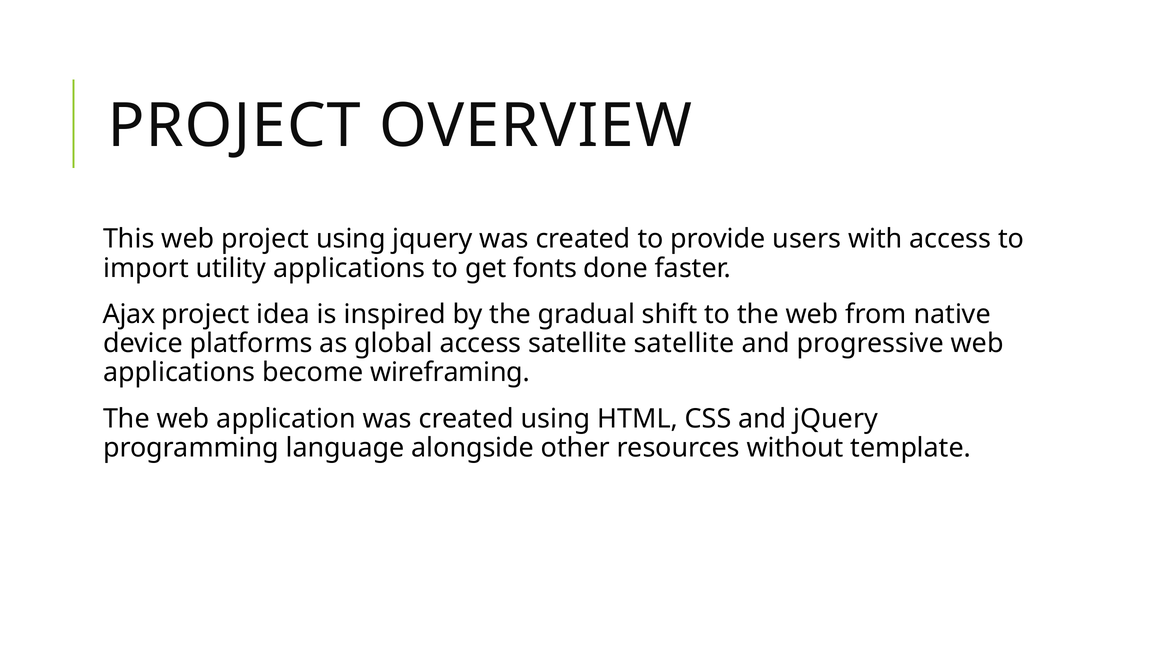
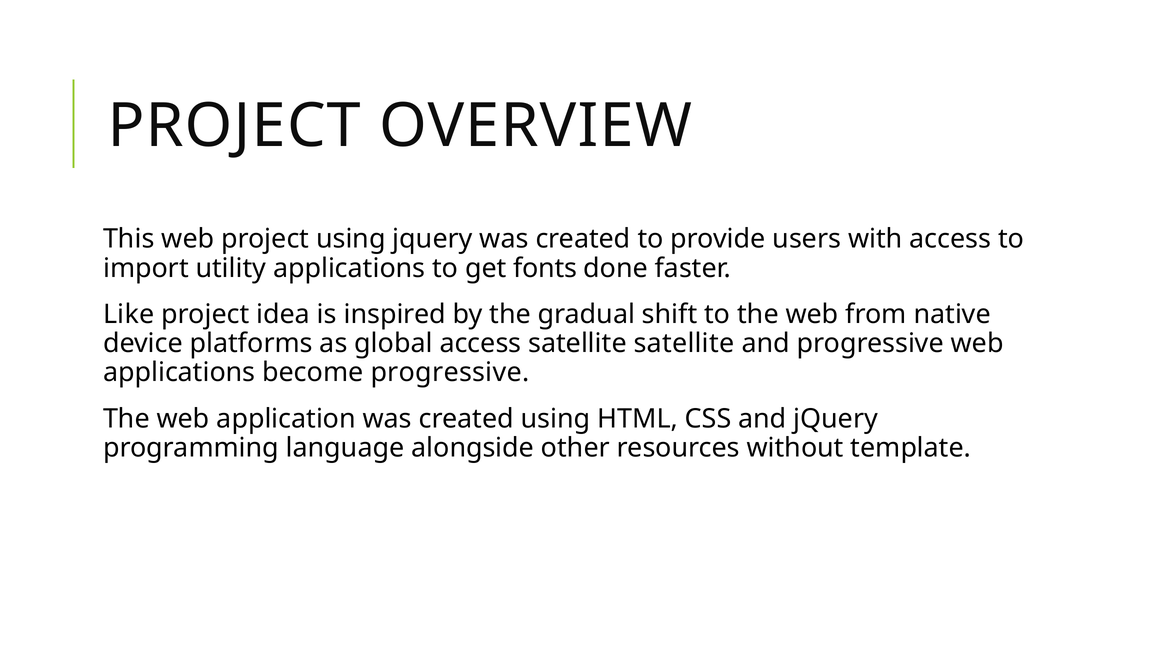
Ajax: Ajax -> Like (129, 314)
become wireframing: wireframing -> progressive (450, 373)
